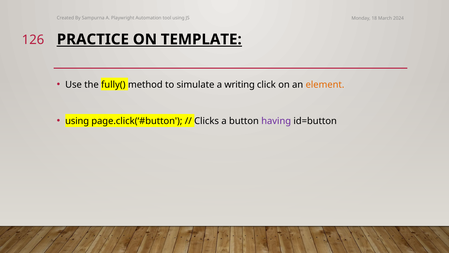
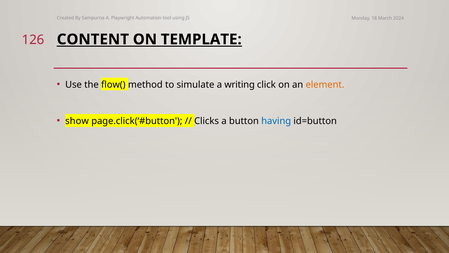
PRACTICE: PRACTICE -> CONTENT (93, 39)
fully(: fully( -> flow( (113, 84)
using: using -> show (77, 121)
having colour: purple -> blue (276, 121)
